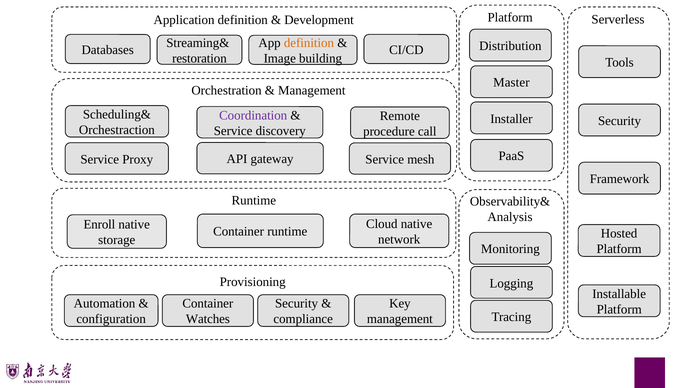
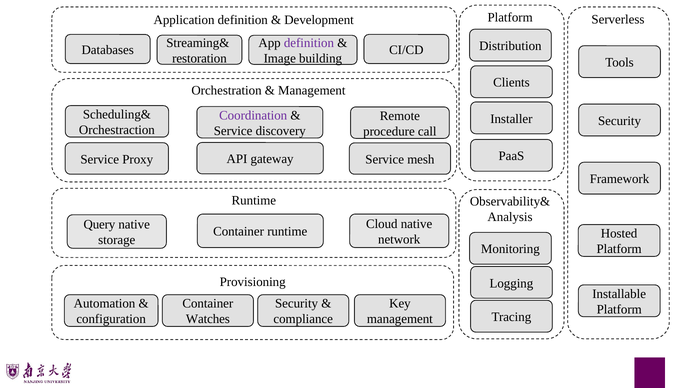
definition colour: orange -> purple (309, 43)
Master: Master -> Clients (511, 83)
Enroll: Enroll -> Query (99, 224)
